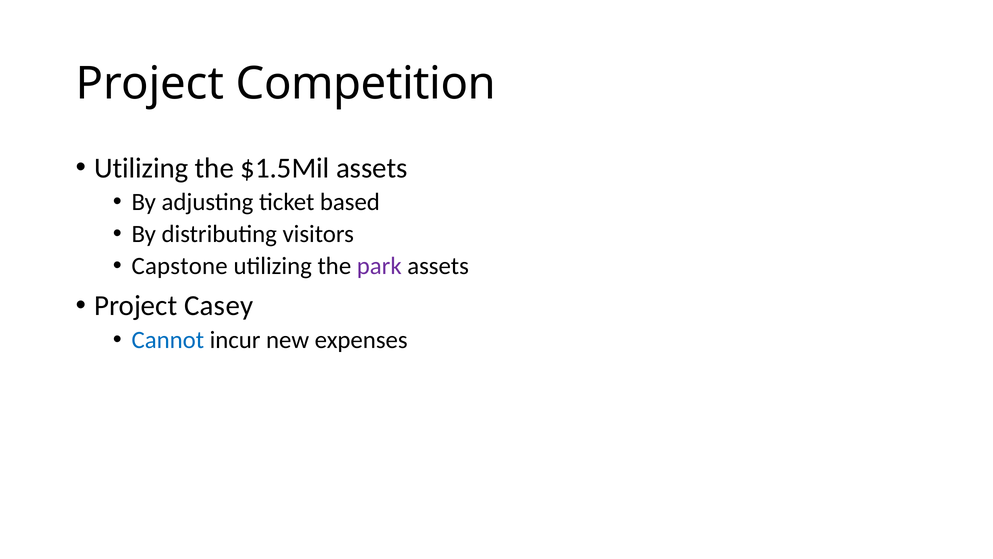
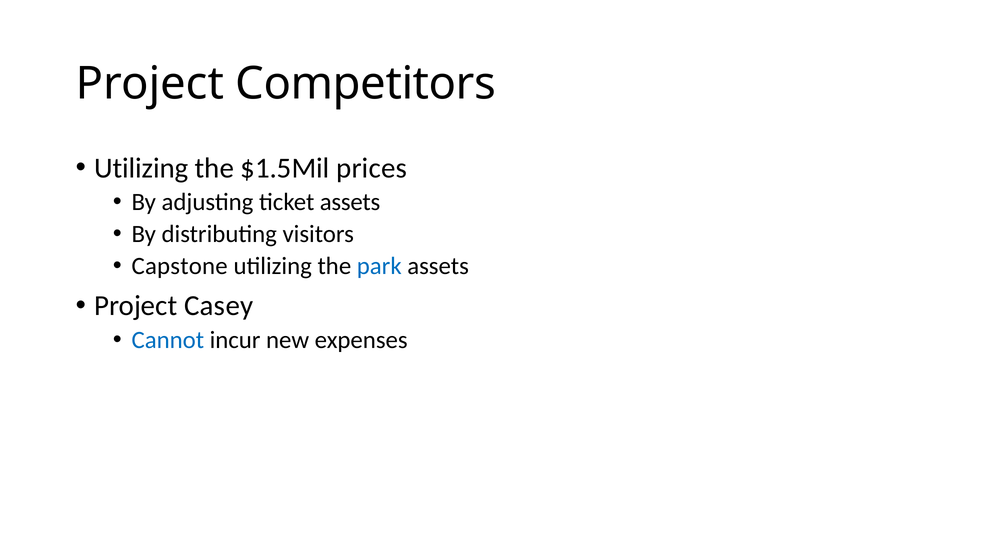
Competition: Competition -> Competitors (366, 83)
$1.5Mil assets: assets -> prices (372, 168)
ticket based: based -> assets (350, 202)
park colour: purple -> blue (379, 266)
